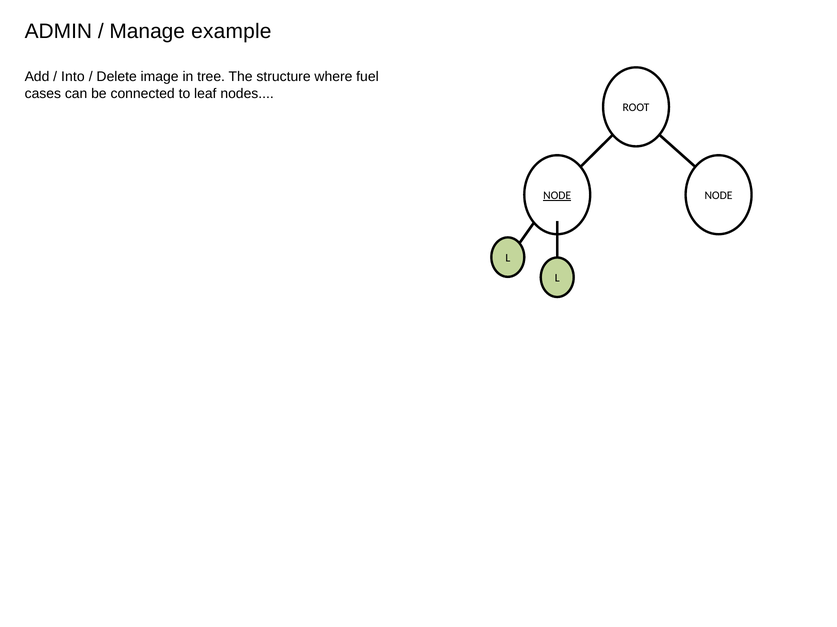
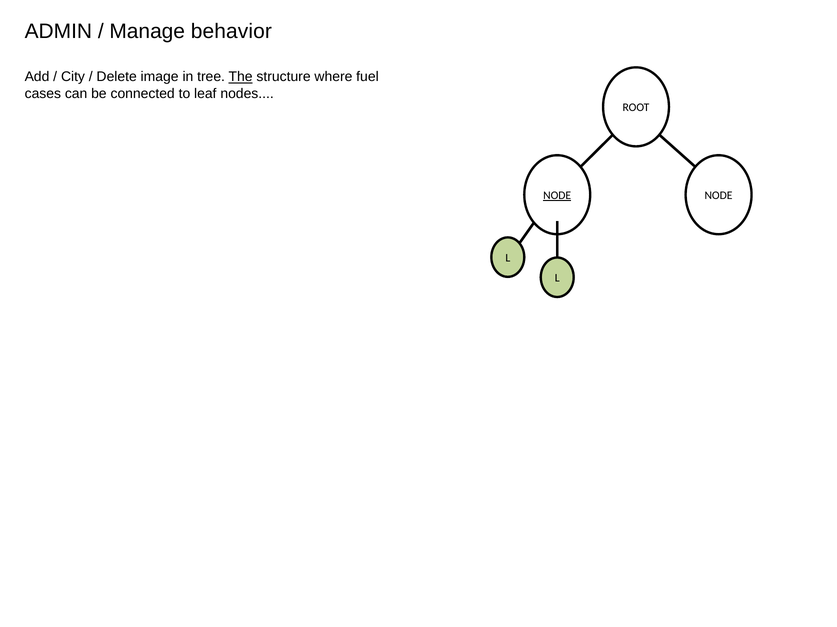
example: example -> behavior (231, 31)
Into: Into -> City (73, 77)
The underline: none -> present (241, 77)
